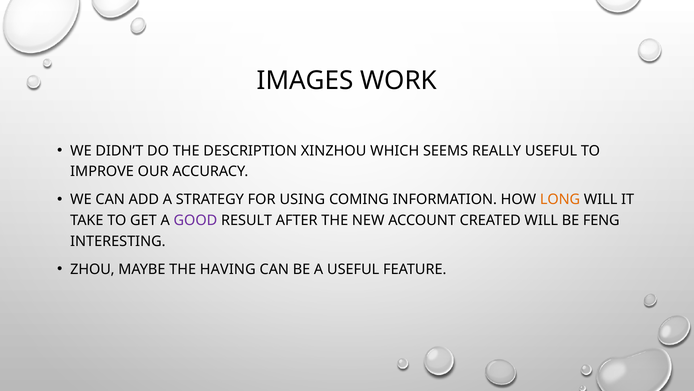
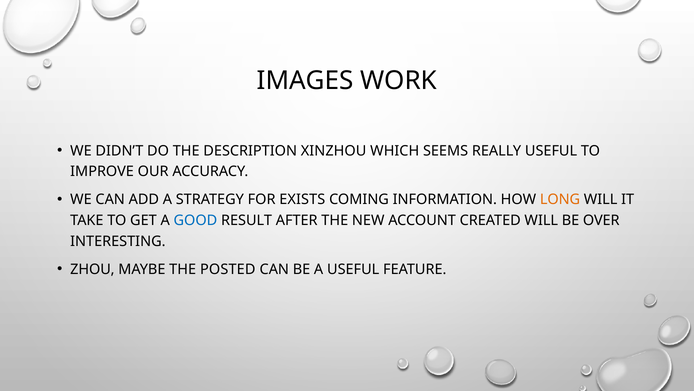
USING: USING -> EXISTS (302, 199)
GOOD colour: purple -> blue (195, 220)
FENG: FENG -> OVER (601, 220)
HAVING: HAVING -> POSTED (228, 269)
